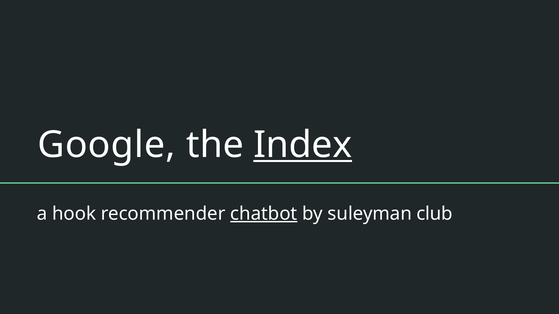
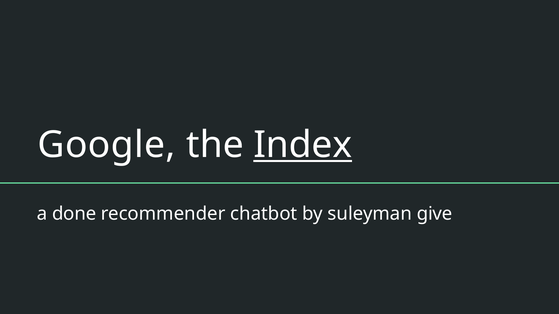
hook: hook -> done (74, 214)
chatbot underline: present -> none (264, 214)
club: club -> give (435, 214)
